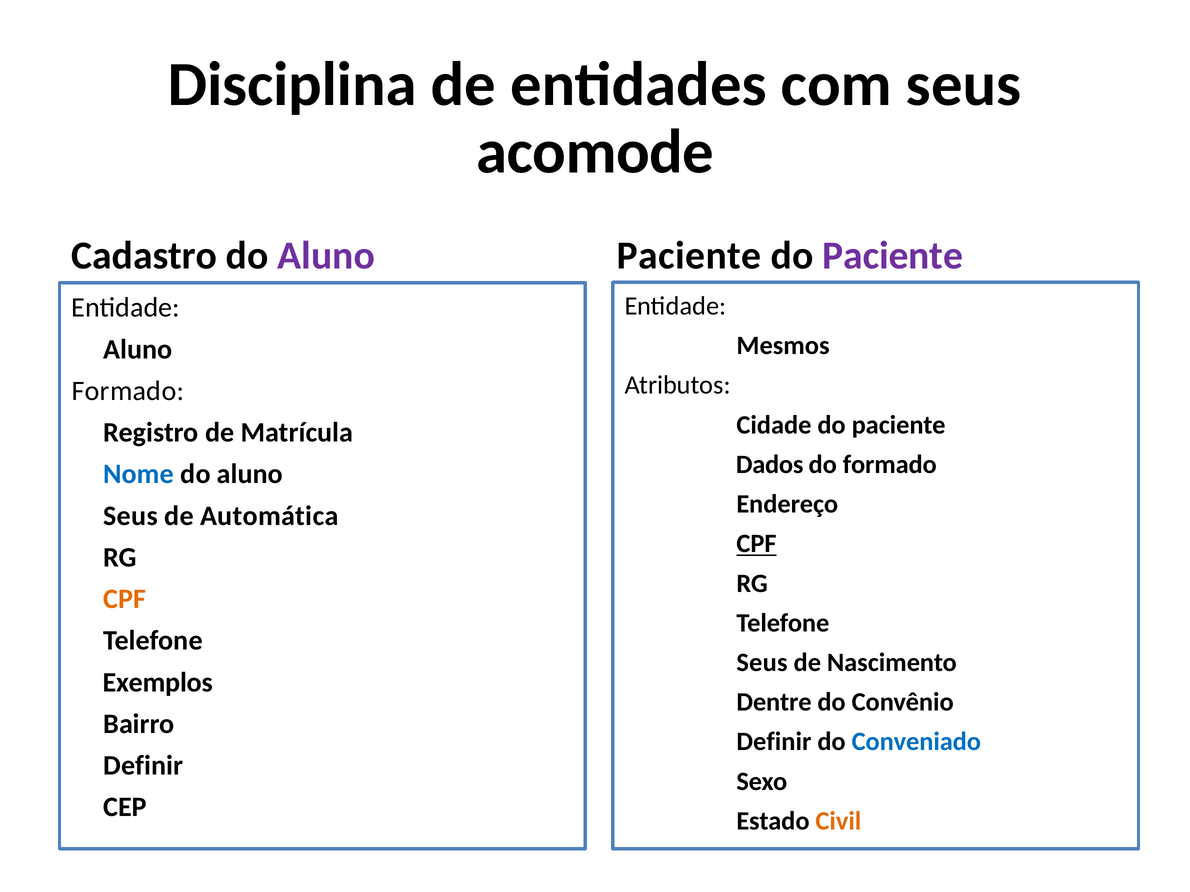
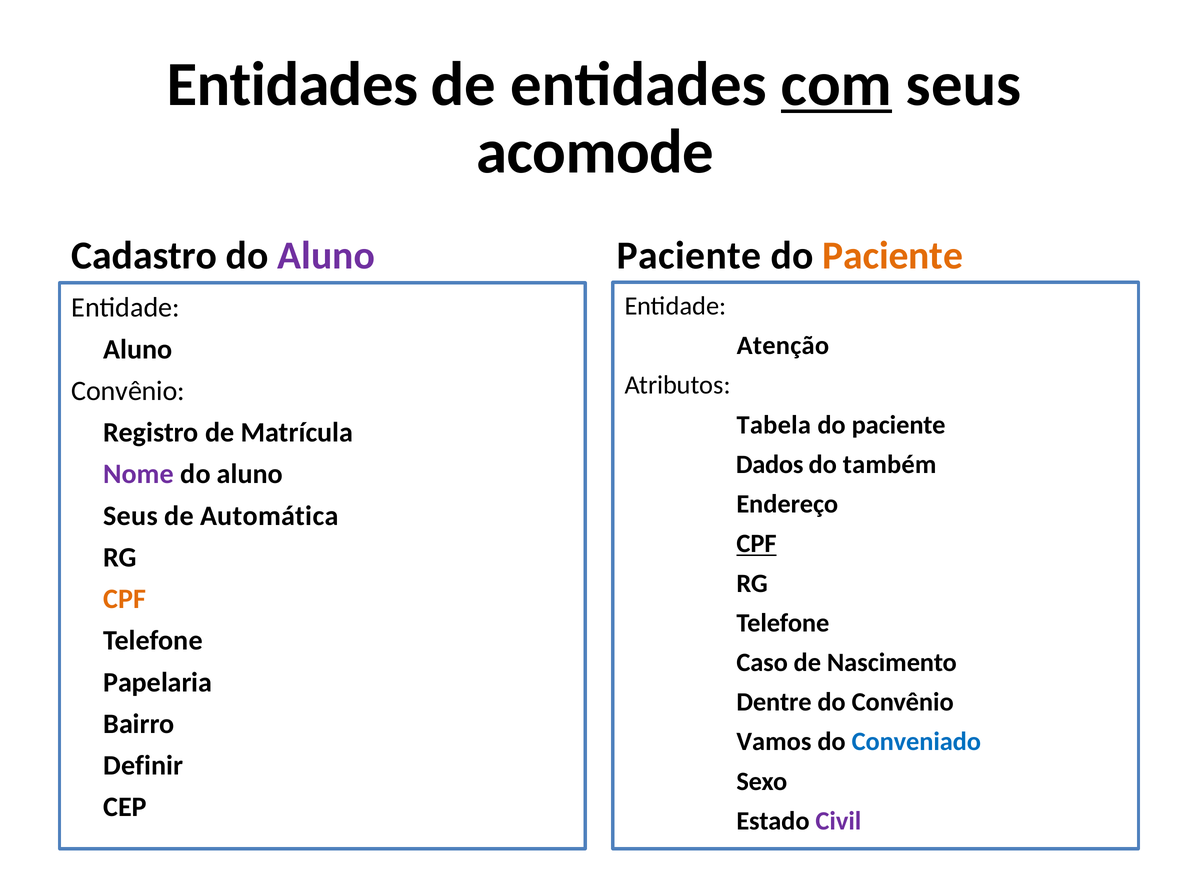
Disciplina: Disciplina -> Entidades (292, 84)
com underline: none -> present (836, 84)
Paciente colour: purple -> orange (893, 256)
Mesmos: Mesmos -> Atenção (783, 346)
Formado: Formado -> Convênio (128, 391)
Cidade: Cidade -> Tabela (774, 425)
do formado: formado -> também (890, 465)
Nome colour: blue -> purple (139, 474)
Seus: Seus -> Caso (762, 663)
Exemplos: Exemplos -> Papelaria (158, 683)
Definir: Definir -> Vamos (774, 742)
Civil colour: orange -> purple (838, 821)
